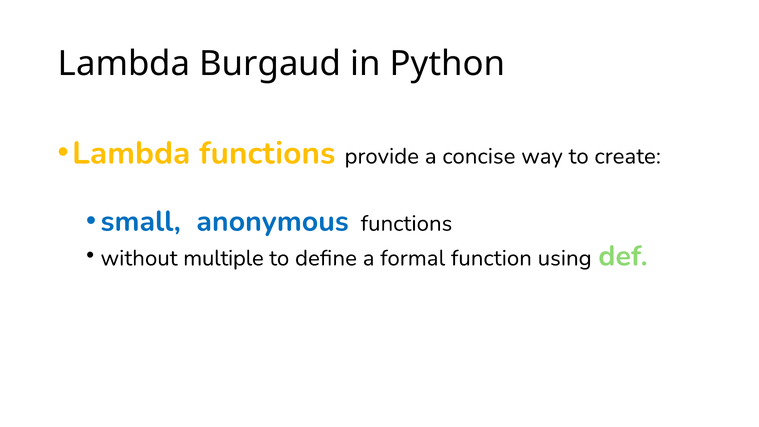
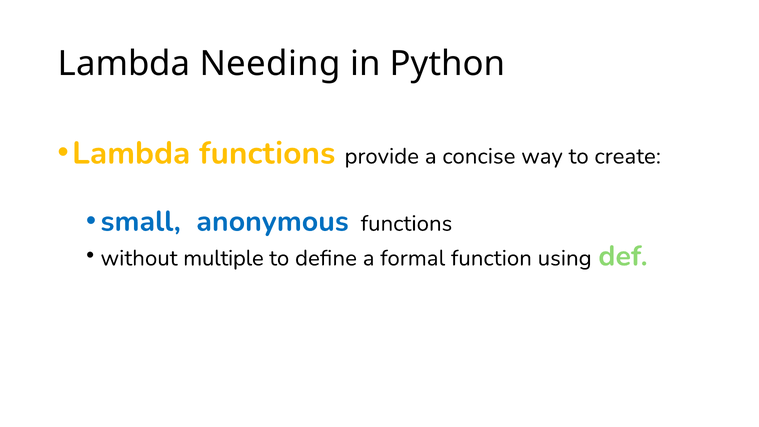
Burgaud: Burgaud -> Needing (270, 64)
